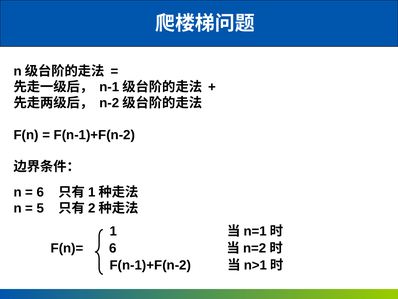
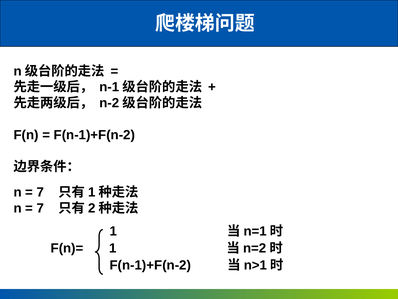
6: 6 -> 7 (40, 192)
5: 5 -> 7 (40, 208)
F(n)= 6: 6 -> 1 (113, 248)
